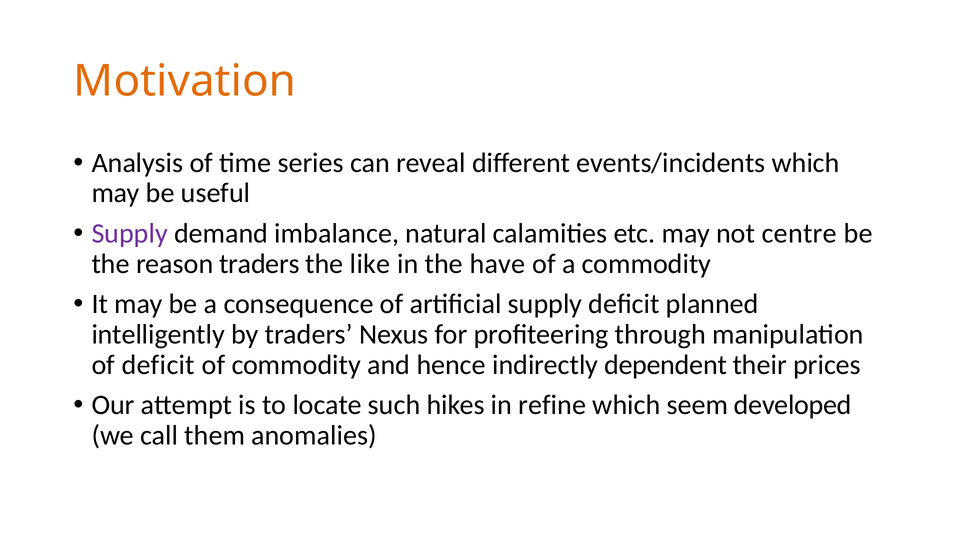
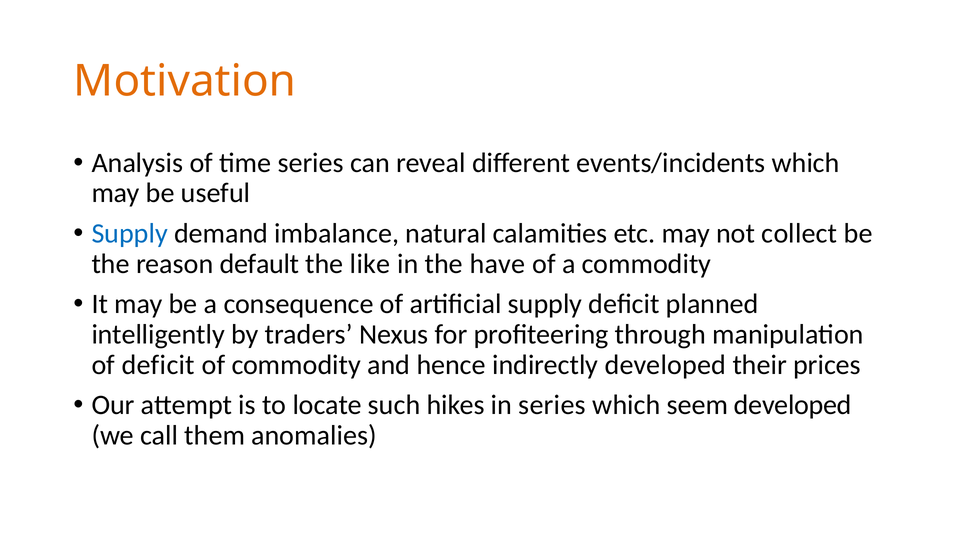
Supply colour: purple -> blue (130, 234)
centre: centre -> collect (799, 234)
reason traders: traders -> default (259, 264)
indirectly dependent: dependent -> developed (665, 365)
in refine: refine -> series (552, 405)
